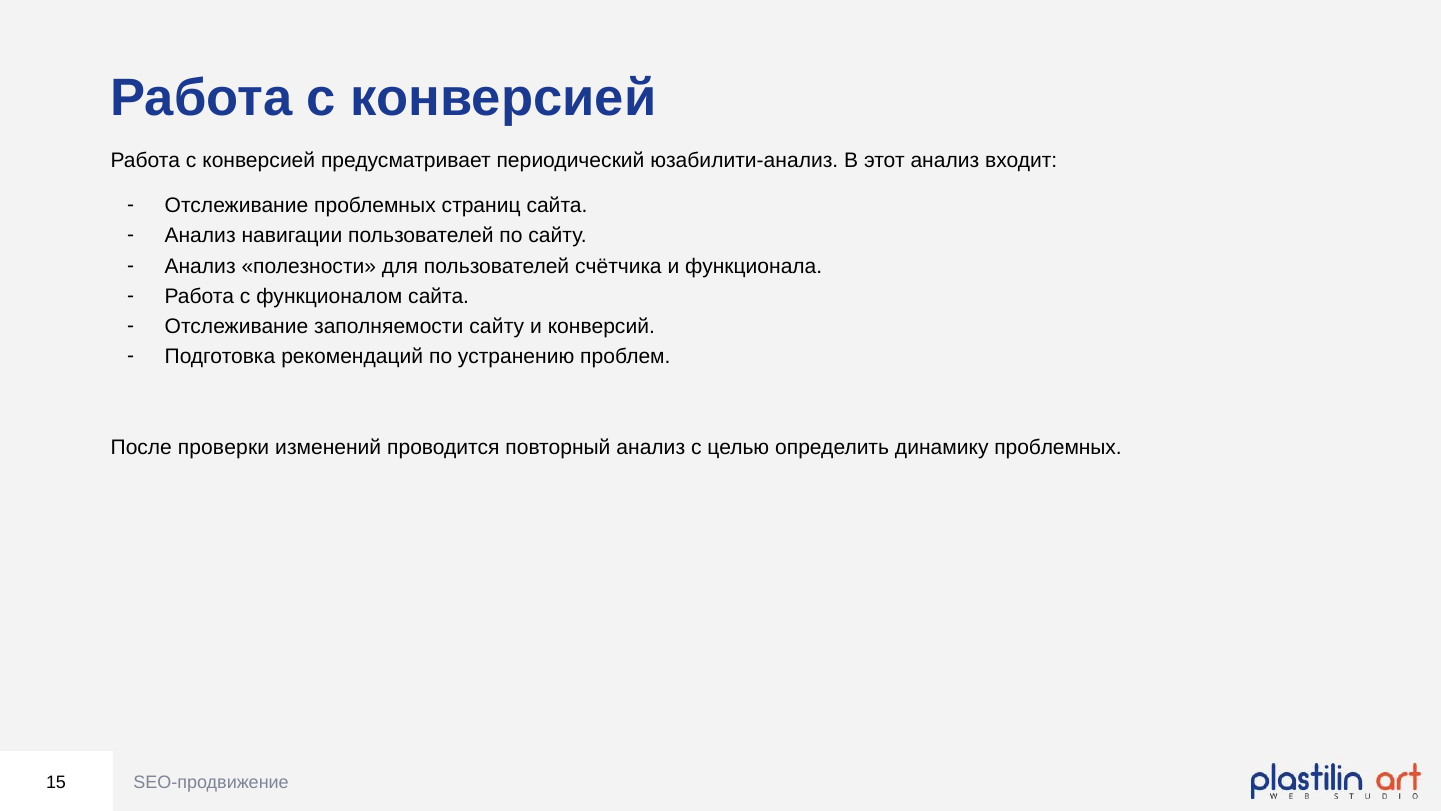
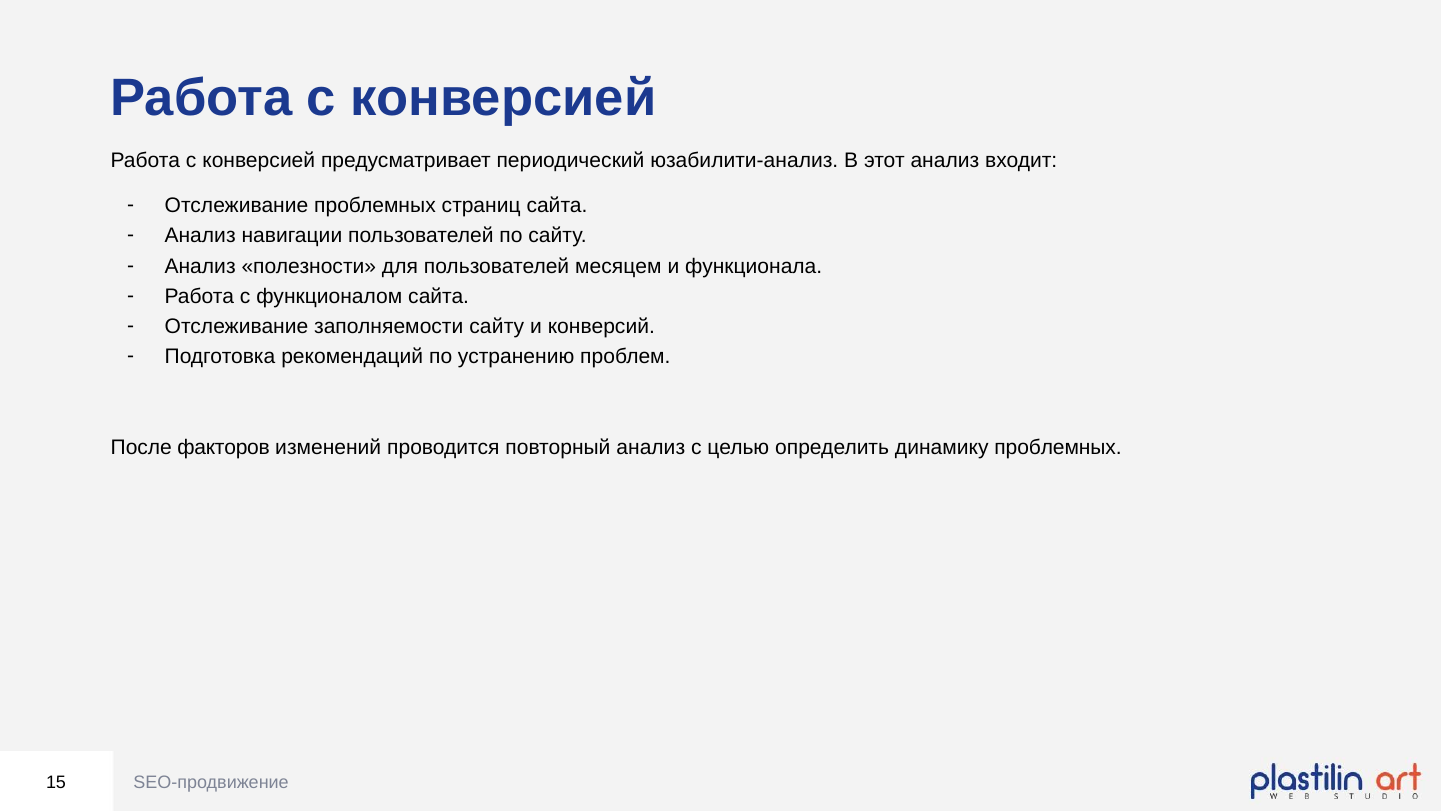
счётчика: счётчика -> месяцем (618, 266)
проверки: проверки -> факторов (224, 447)
